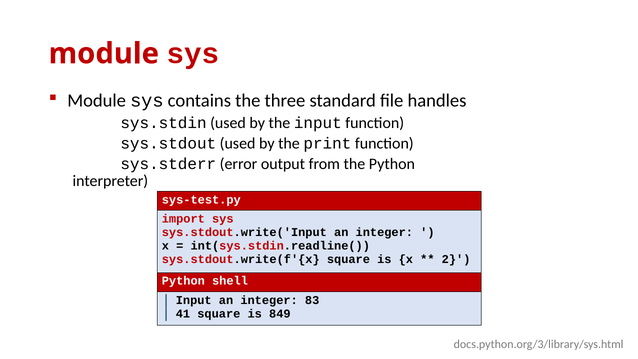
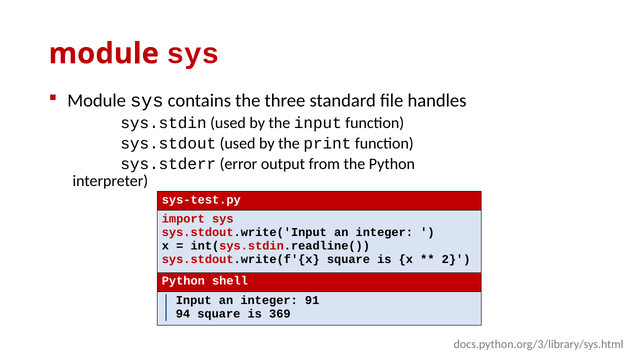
83: 83 -> 91 (312, 300)
41: 41 -> 94 (183, 314)
849: 849 -> 369 (280, 314)
